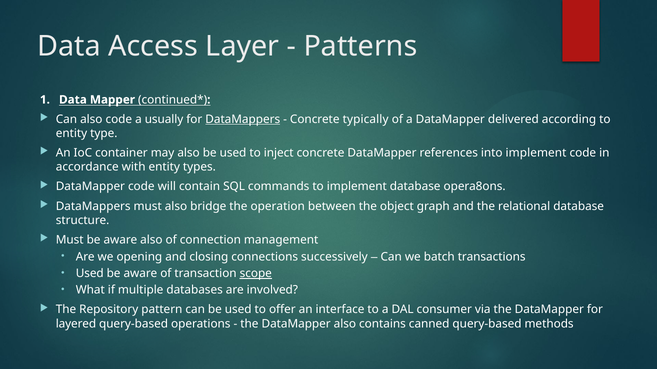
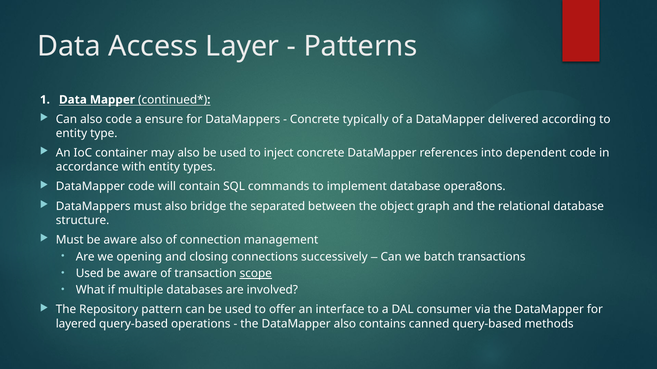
usually: usually -> ensure (164, 119)
DataMappers underline: present -> none (243, 119)
into implement: implement -> dependent (536, 153)
operation: operation -> separated (278, 206)
